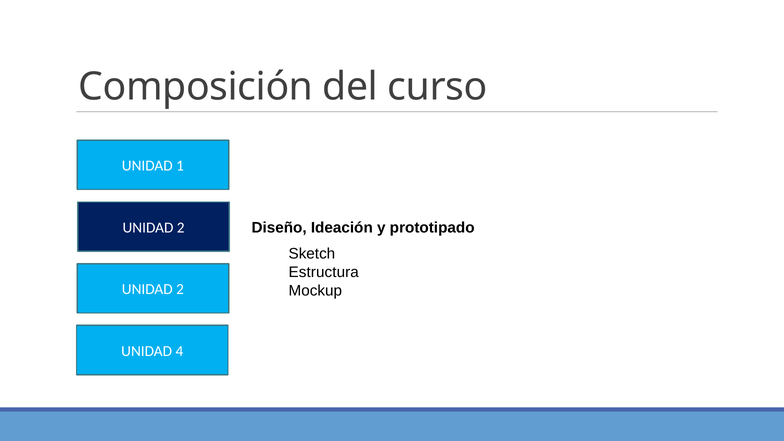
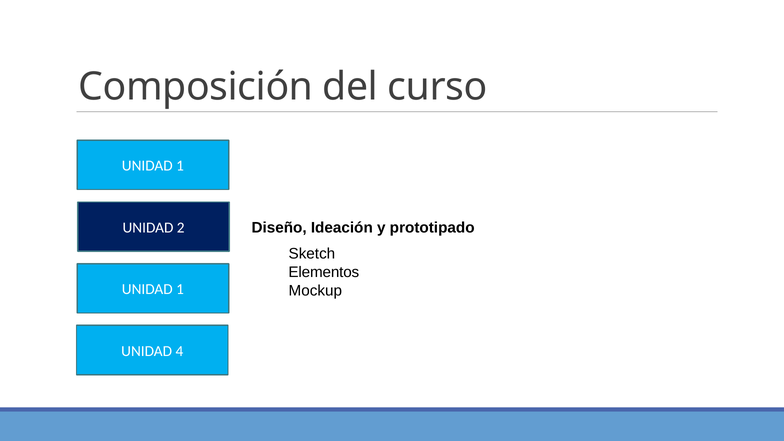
Estructura: Estructura -> Elementos (324, 272)
2: 2 -> 1 (180, 289)
